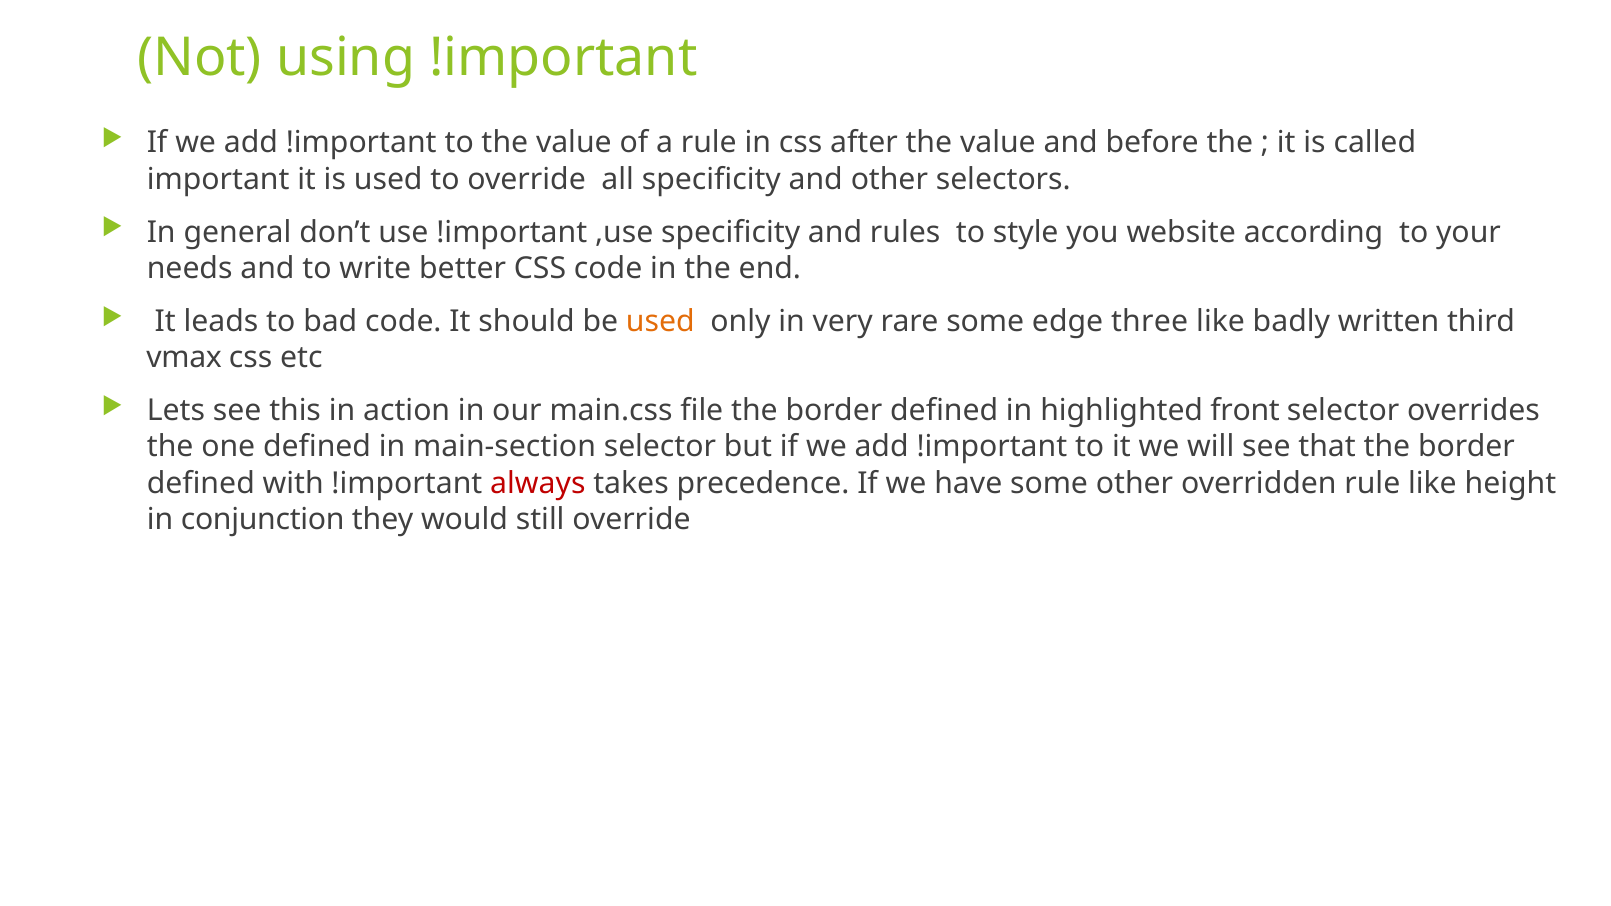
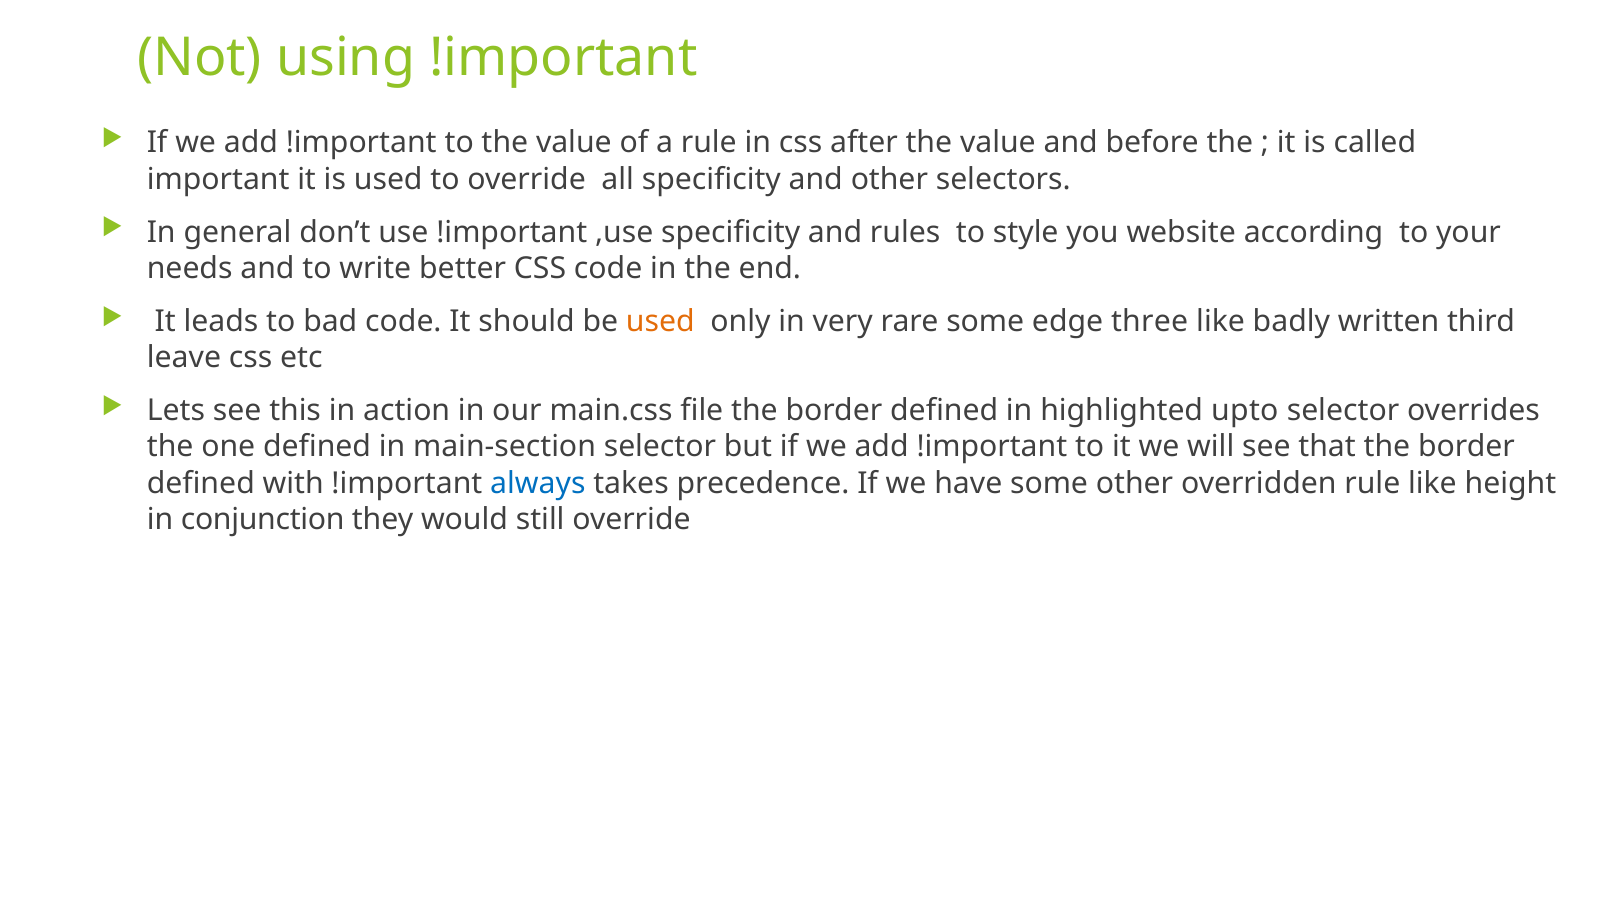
vmax: vmax -> leave (184, 358)
front: front -> upto (1245, 411)
always colour: red -> blue (538, 483)
